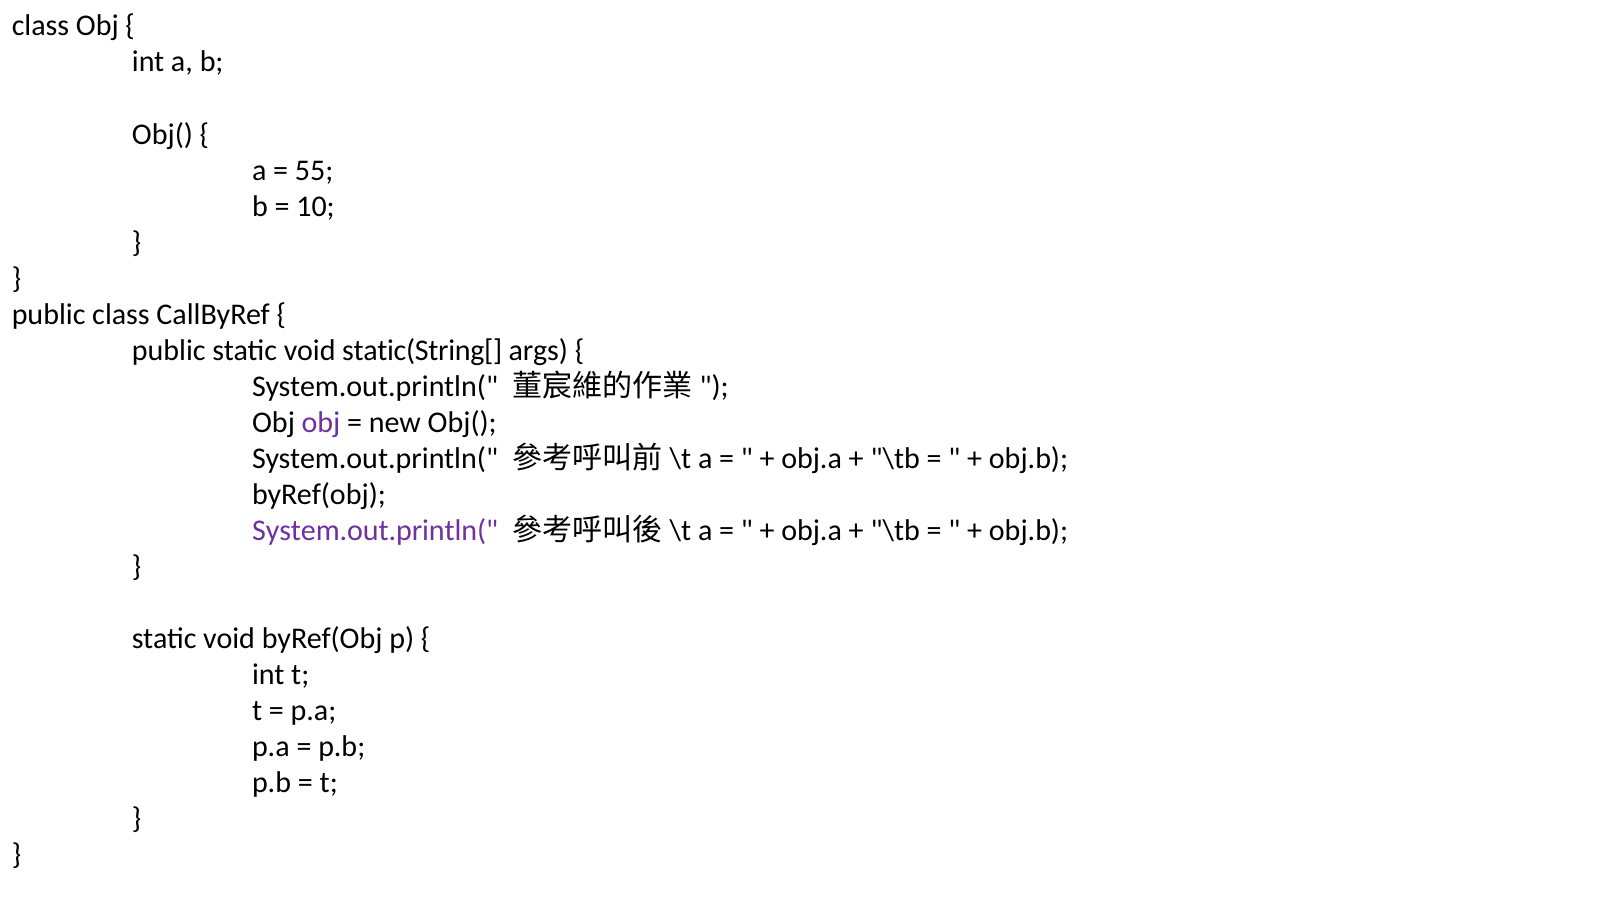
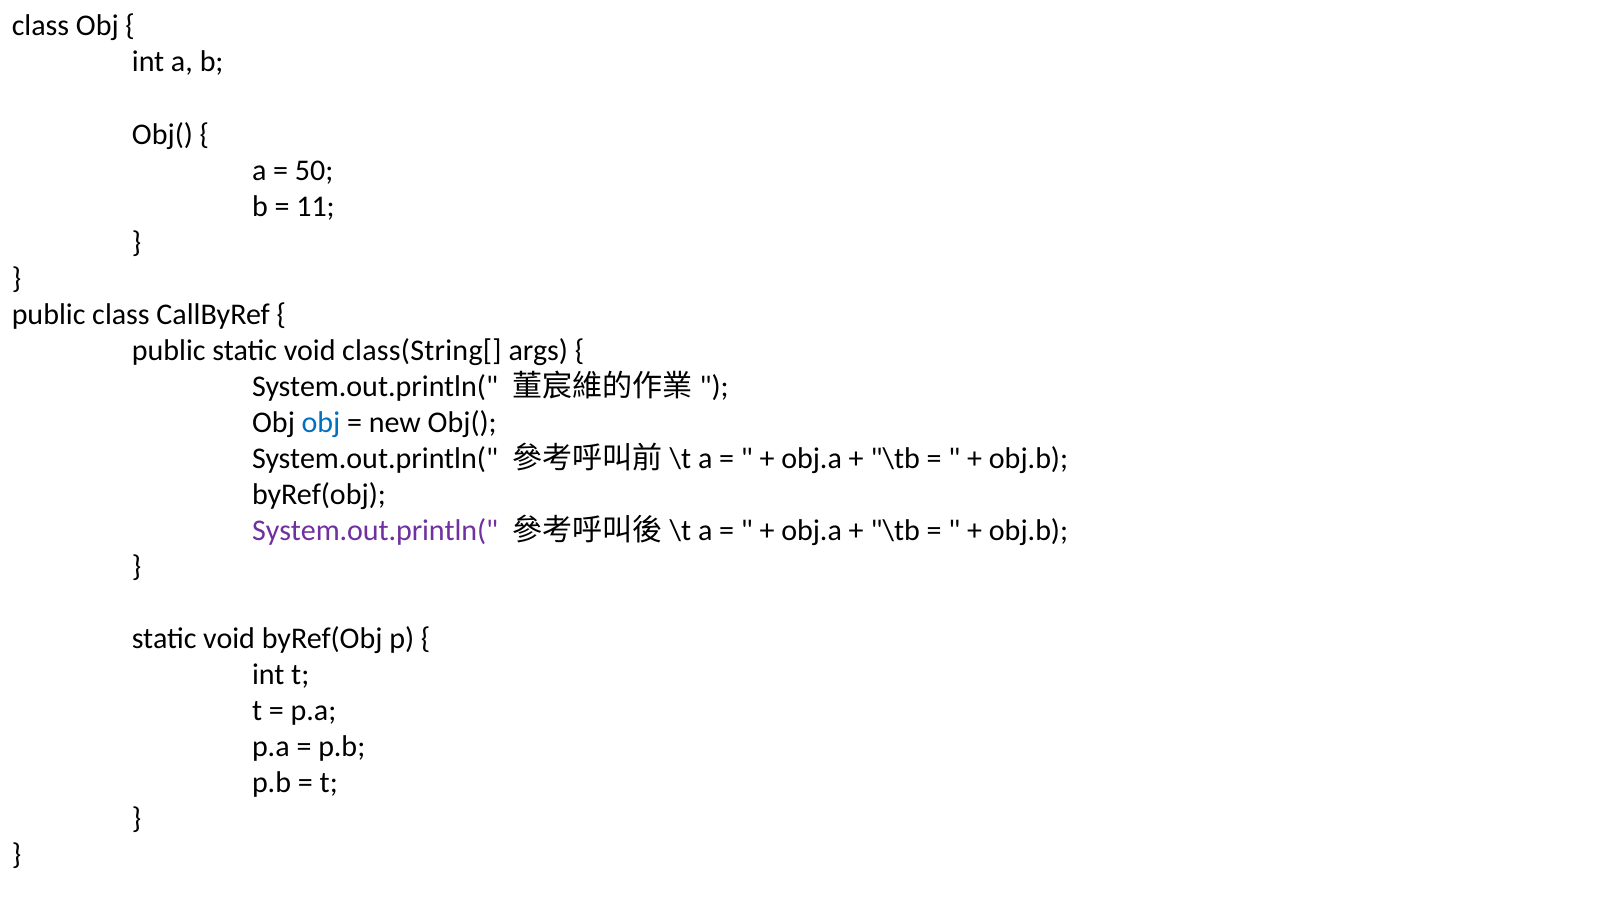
55: 55 -> 50 (314, 170)
10: 10 -> 11 (316, 206)
static(String[: static(String[ -> class(String[ (422, 350)
obj colour: purple -> blue (321, 422)
